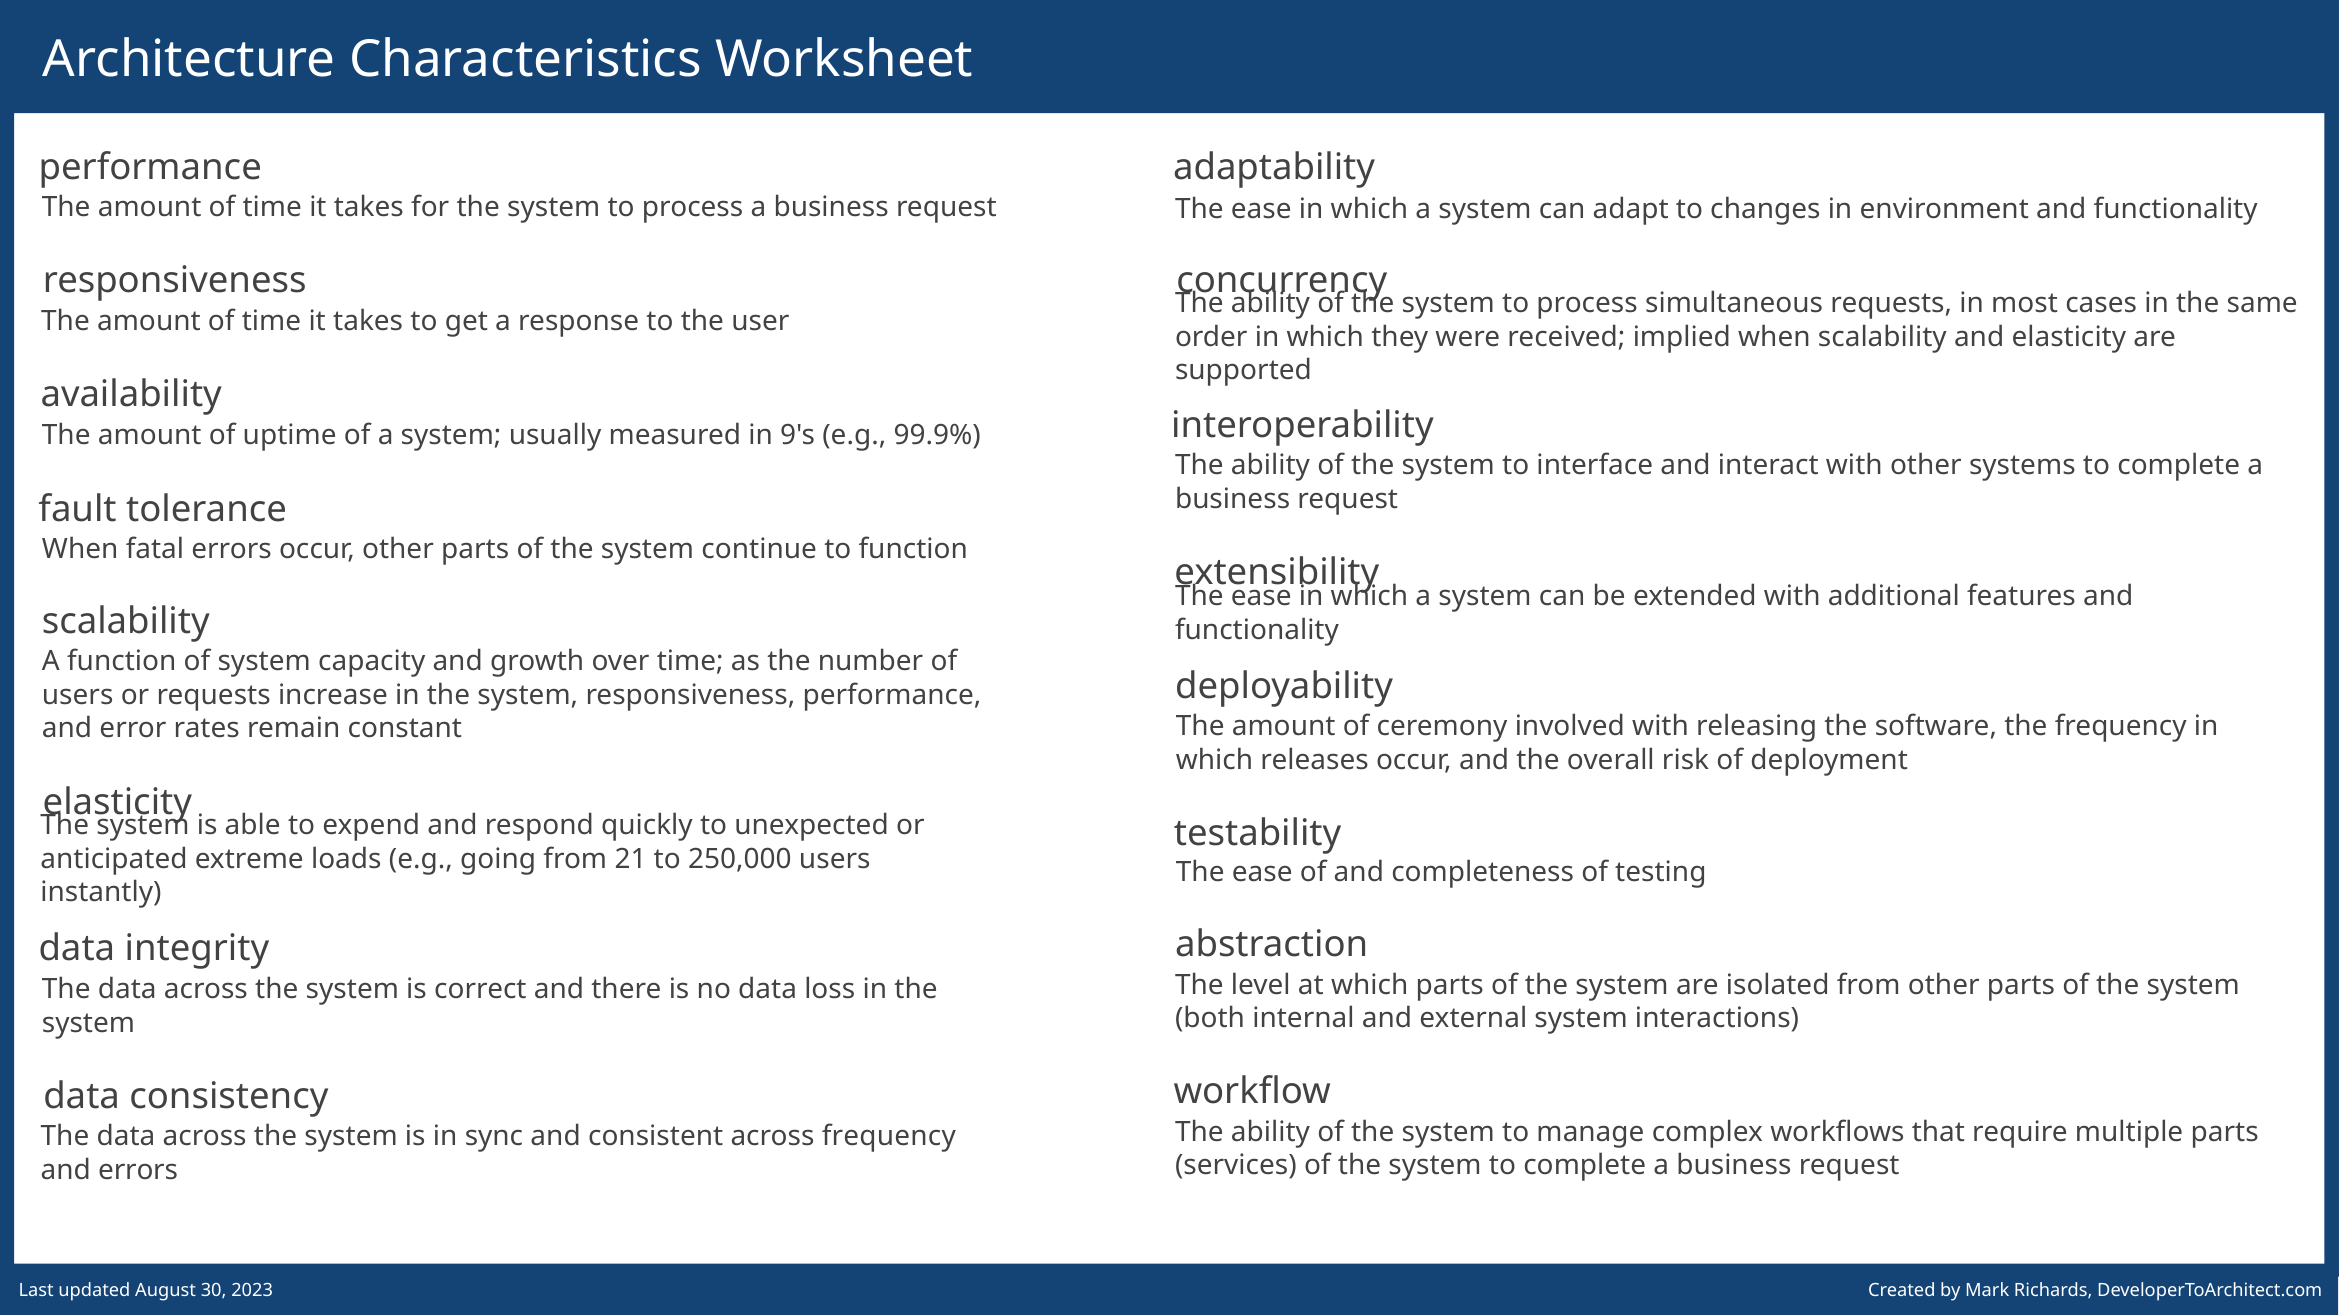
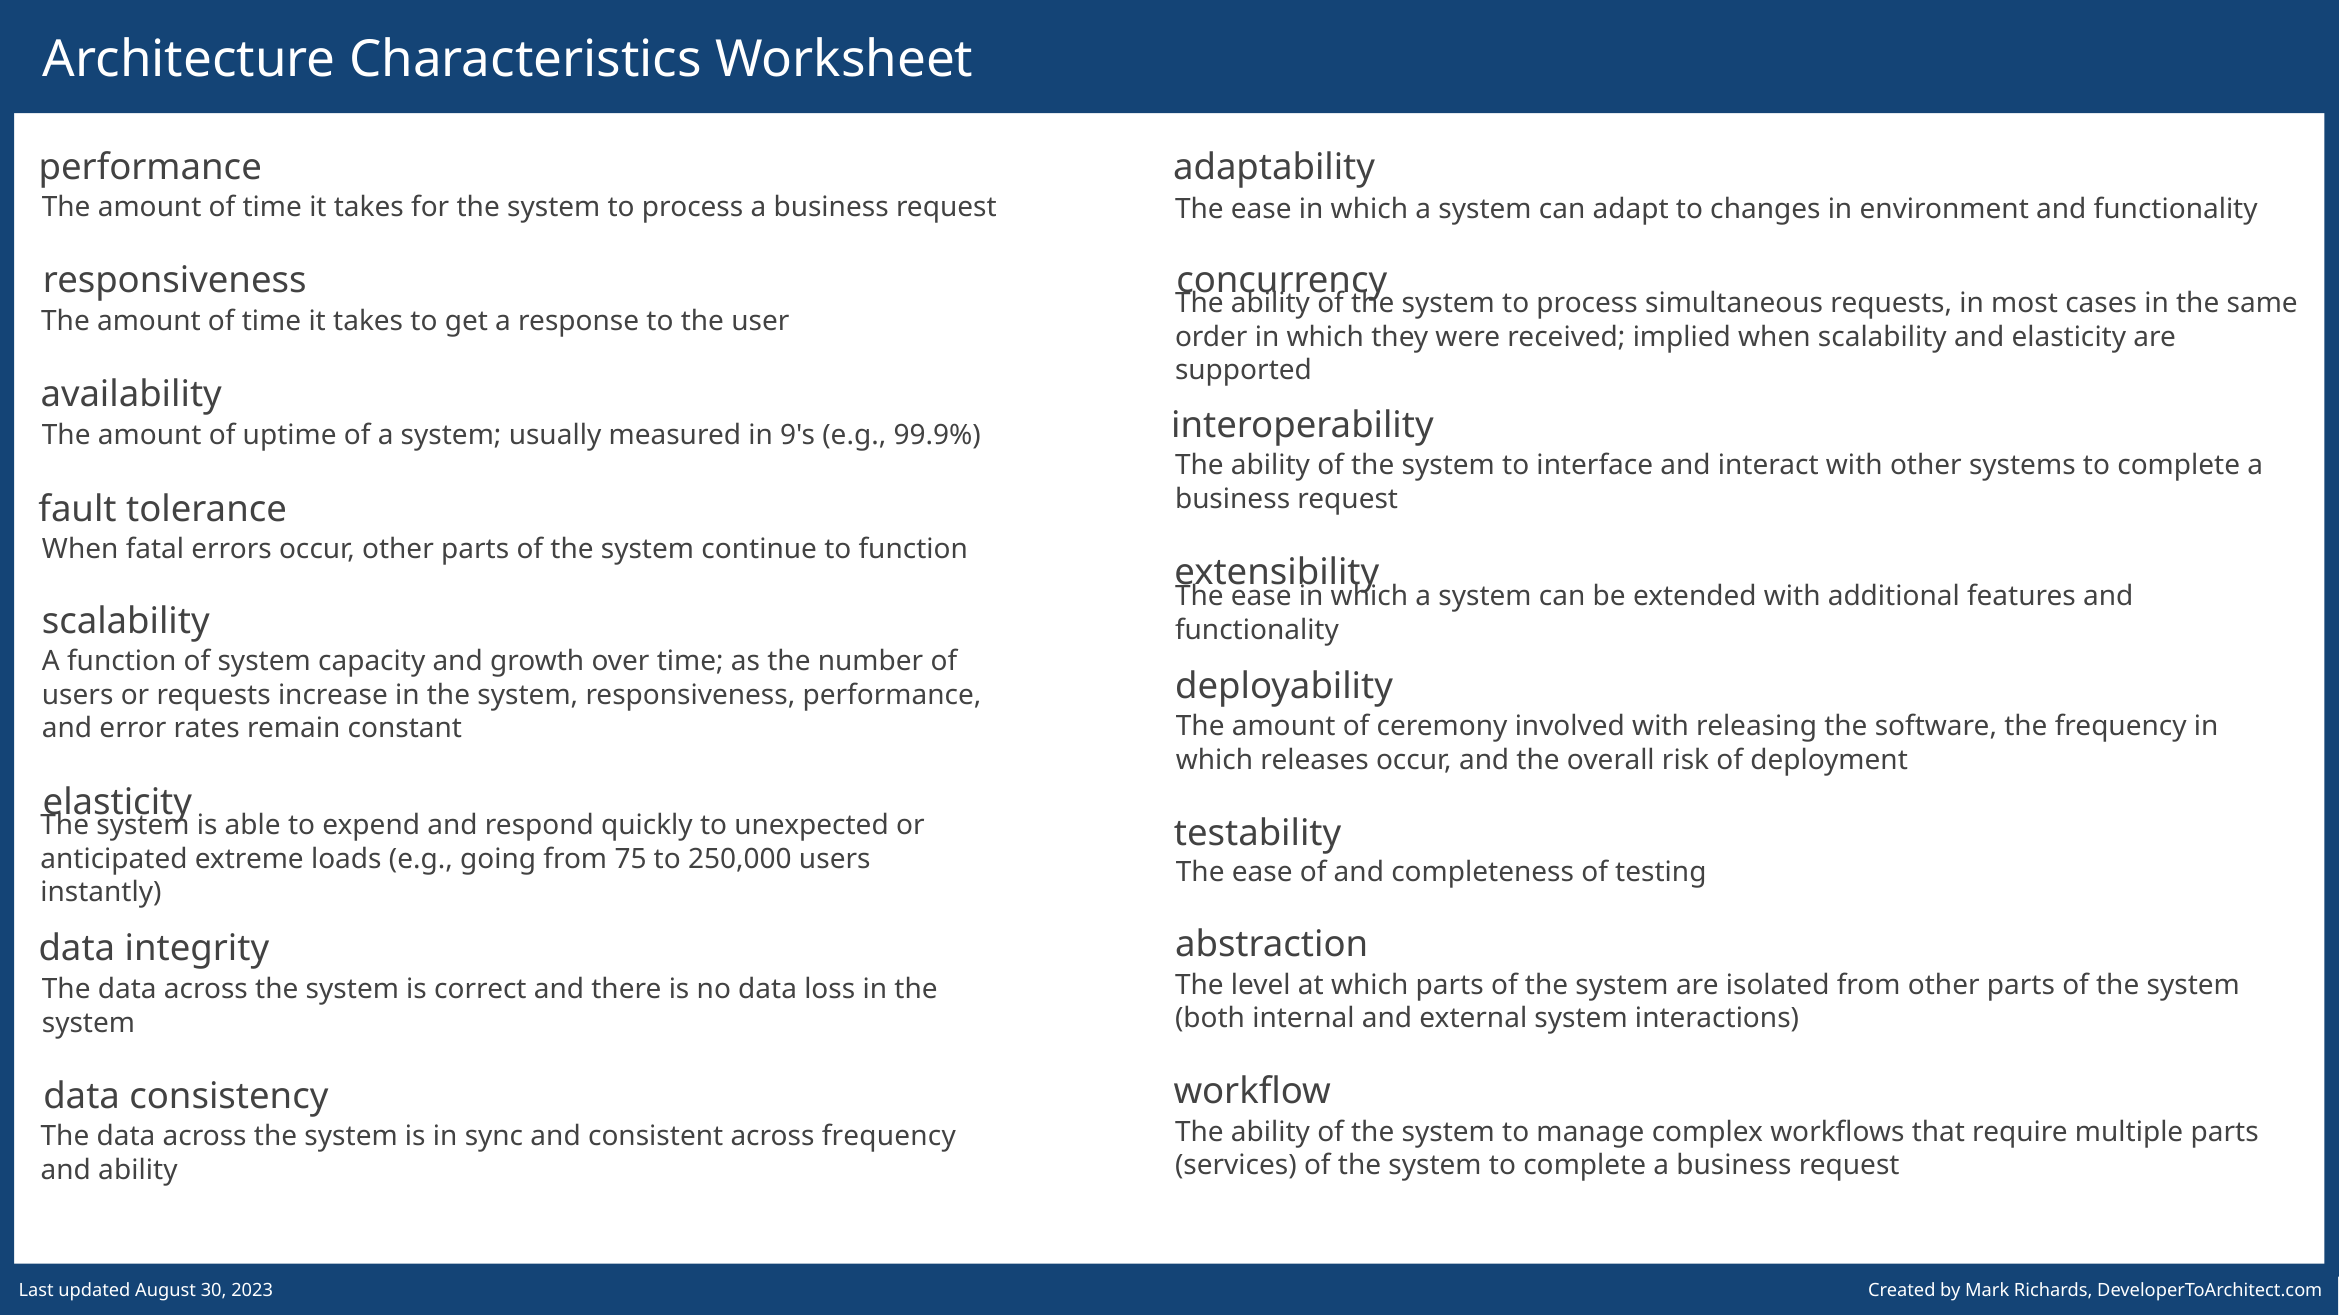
21: 21 -> 75 (631, 860)
and errors: errors -> ability (138, 1170)
